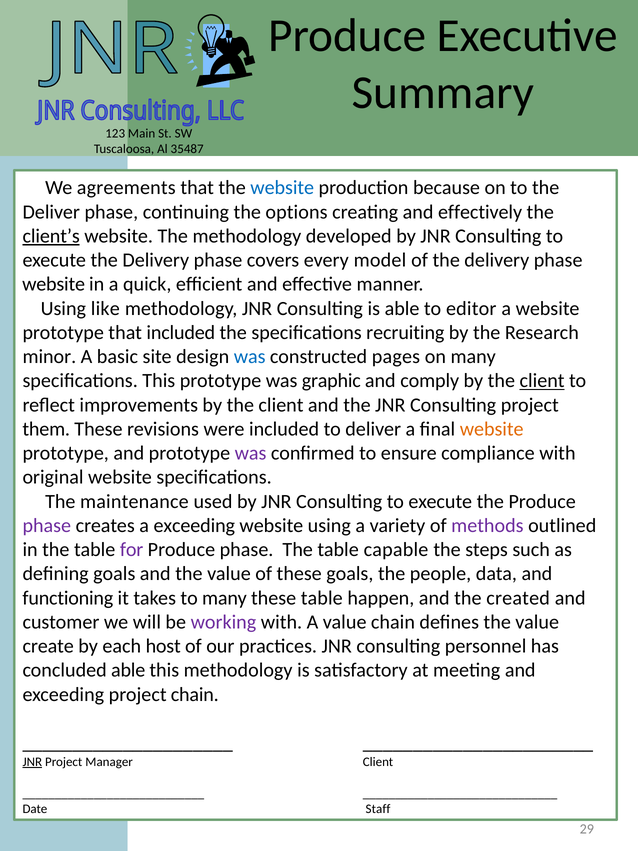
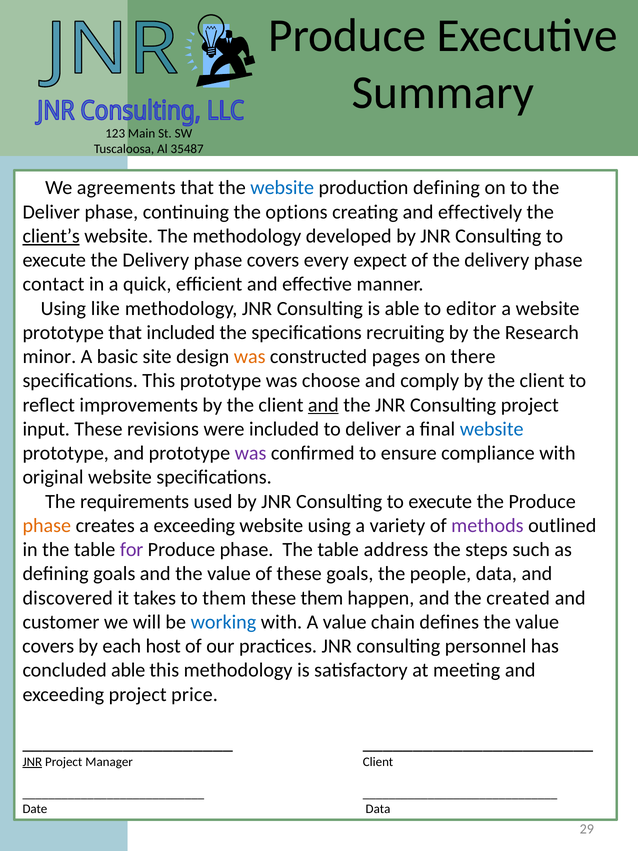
production because: because -> defining (446, 188)
model: model -> expect (380, 260)
website: website -> contact (53, 284)
was colour: blue -> orange (250, 357)
on many: many -> there (473, 357)
graphic: graphic -> choose (331, 381)
client underline: present -> none (542, 381)
and underline: none -> present (323, 405)
them: them -> input (46, 429)
website colour: orange -> blue (492, 429)
maintenance: maintenance -> requirements (135, 501)
phase colour: purple -> orange (47, 525)
capable: capable -> address (396, 549)
functioning: functioning -> discovered (68, 598)
to many: many -> them (224, 598)
these table: table -> them (322, 598)
working colour: purple -> blue (223, 622)
create: create -> covers (48, 646)
project chain: chain -> price (195, 694)
Date Staff: Staff -> Data (378, 809)
